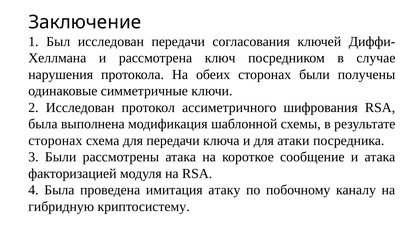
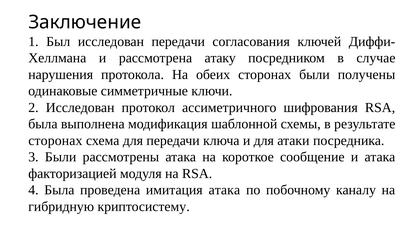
ключ: ключ -> атаку (220, 58)
имитация атаку: атаку -> атака (224, 190)
